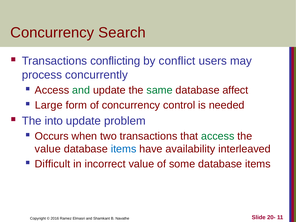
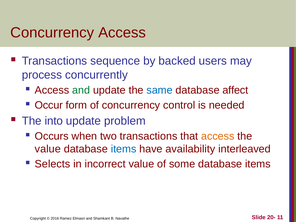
Concurrency Search: Search -> Access (122, 33)
conflicting: conflicting -> sequence (115, 61)
conflict: conflict -> backed (177, 61)
same colour: green -> blue (160, 90)
Large: Large -> Occur (49, 105)
access colour: green -> orange (218, 136)
Difficult: Difficult -> Selects (53, 164)
